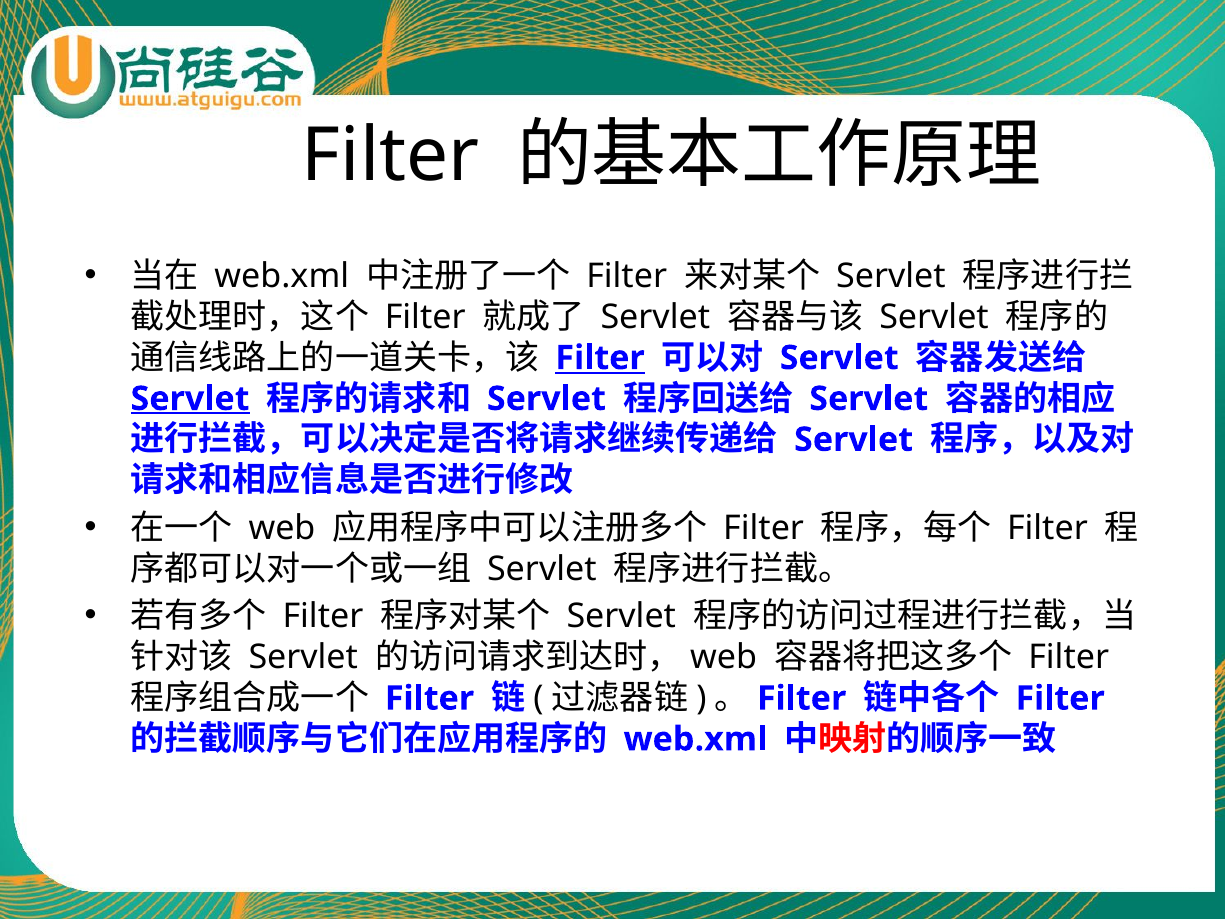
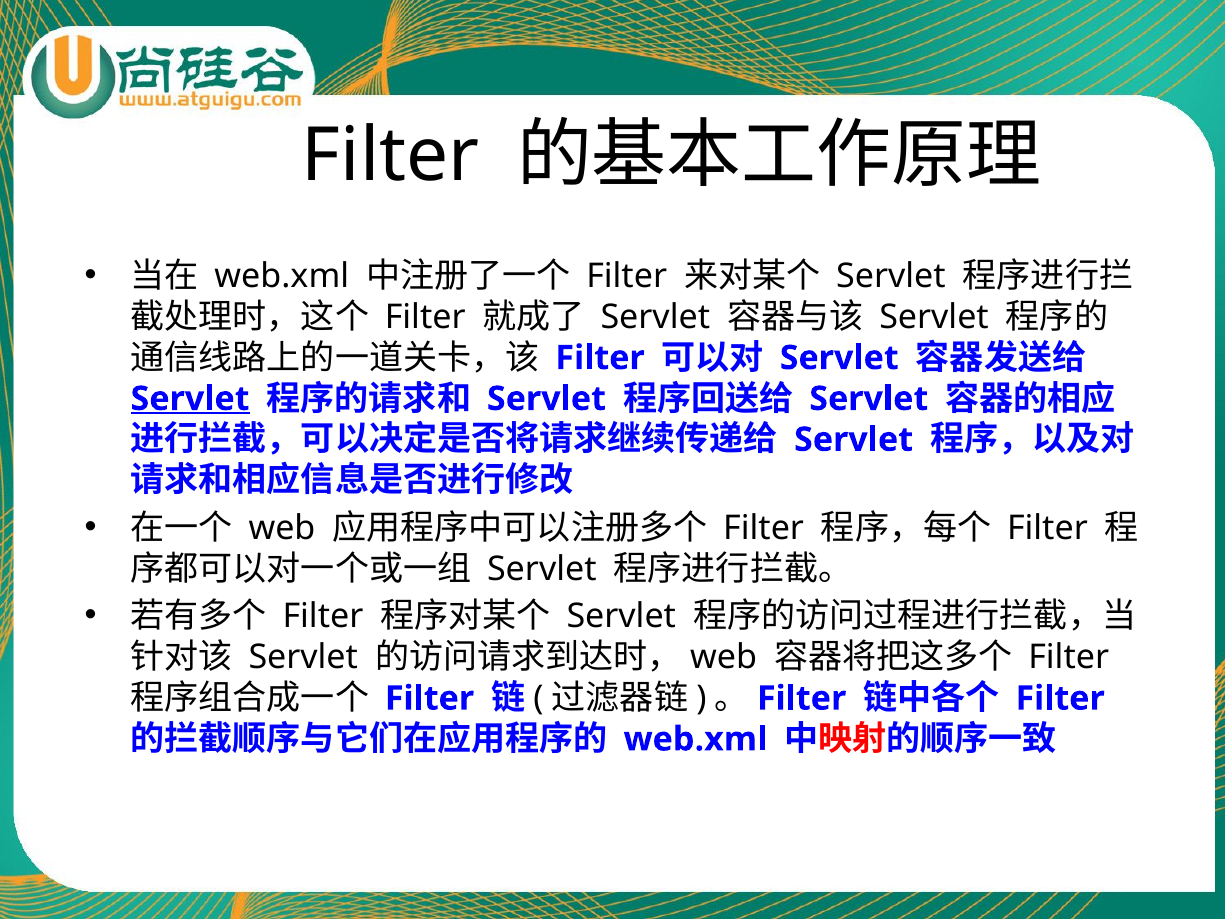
Filter underline: present -> none (600, 358)
